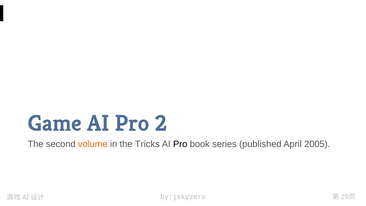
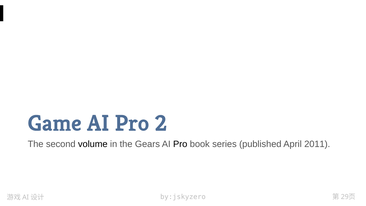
volume colour: orange -> black (93, 144)
Tricks: Tricks -> Gears (147, 144)
2005: 2005 -> 2011 (317, 144)
